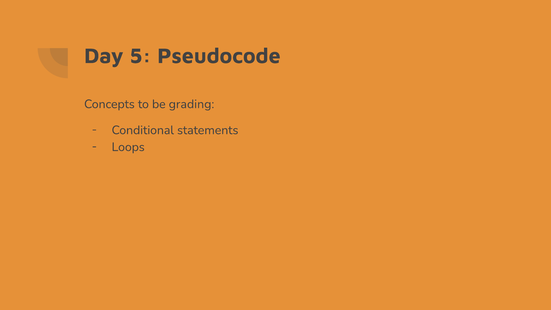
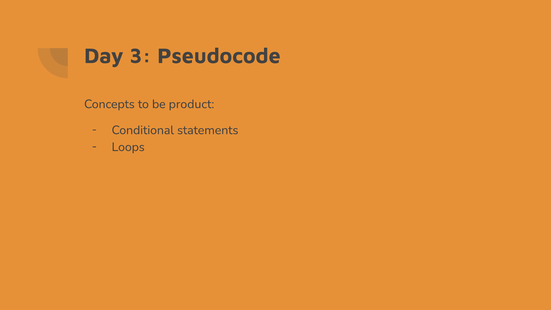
5: 5 -> 3 (140, 56)
grading: grading -> product (191, 104)
